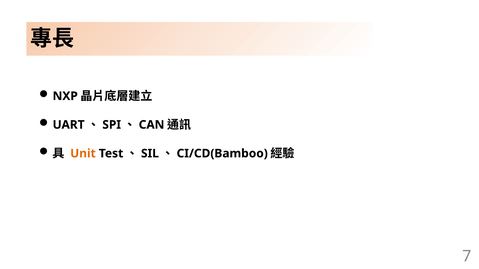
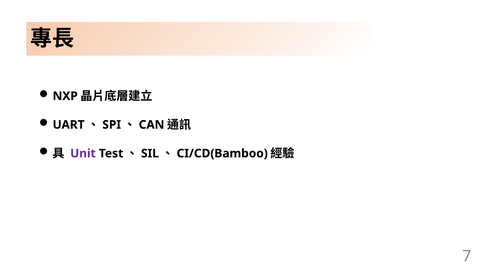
Unit colour: orange -> purple (83, 154)
